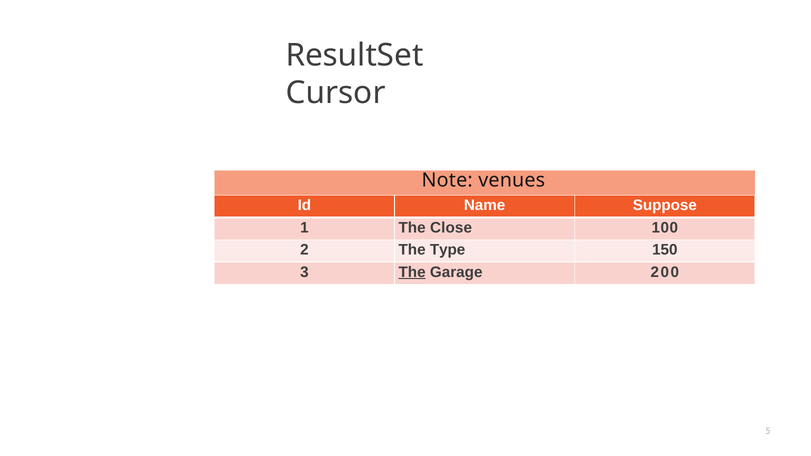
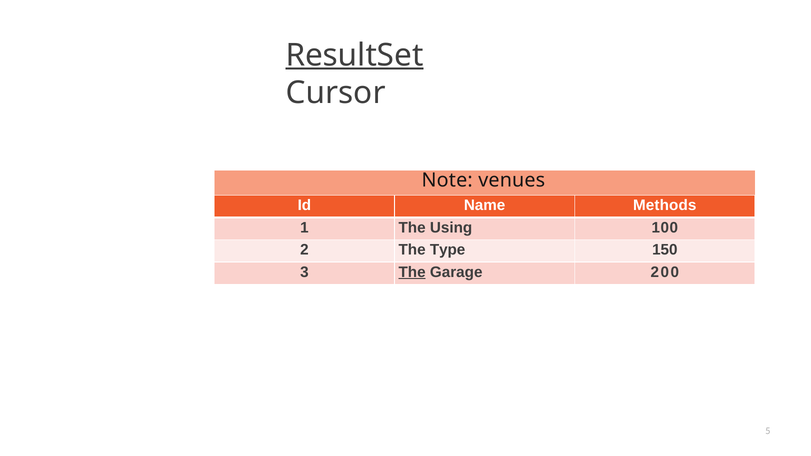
ResultSet underline: none -> present (354, 55)
Suppose: Suppose -> Methods (665, 205)
Close: Close -> Using (451, 228)
